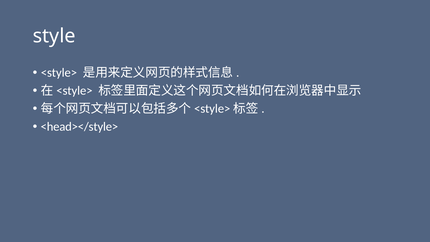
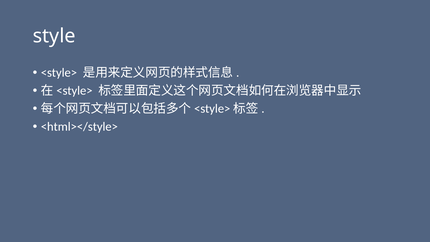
<head></style>: <head></style> -> <html></style> (79, 127)
